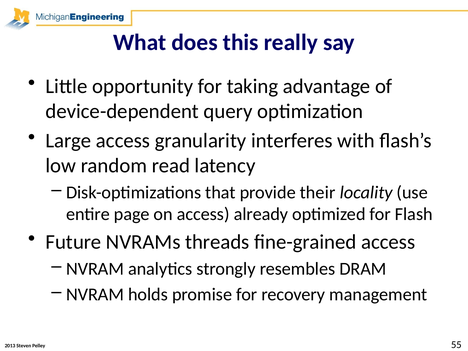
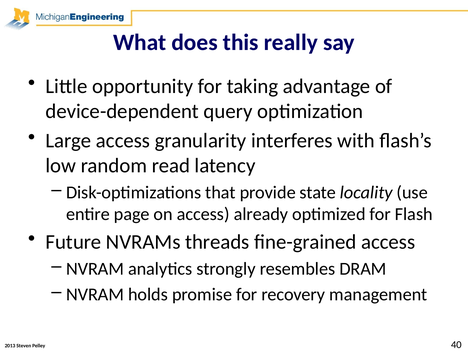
their: their -> state (318, 192)
55: 55 -> 40 (456, 345)
